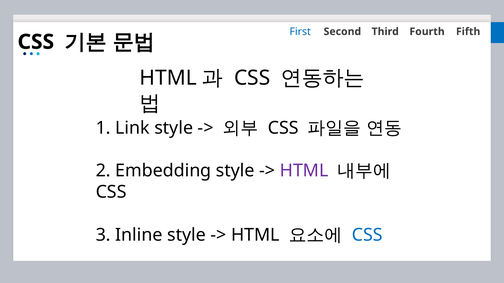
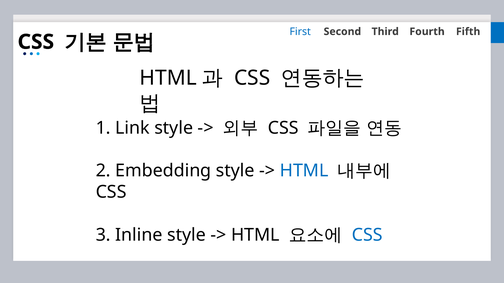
HTML colour: purple -> blue (304, 171)
